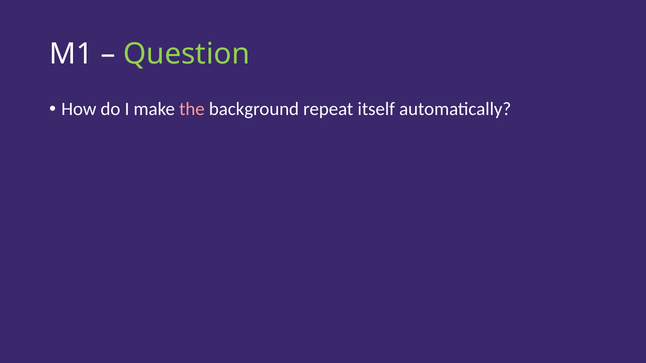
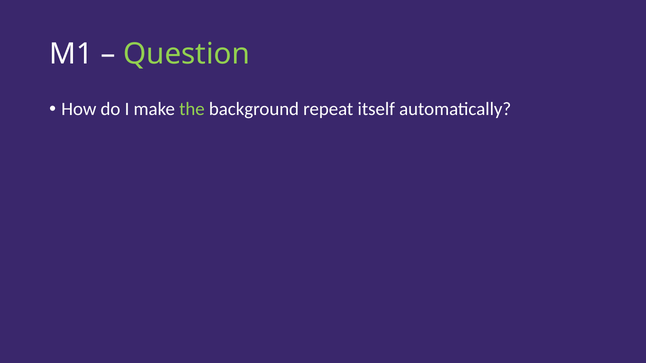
the colour: pink -> light green (192, 109)
